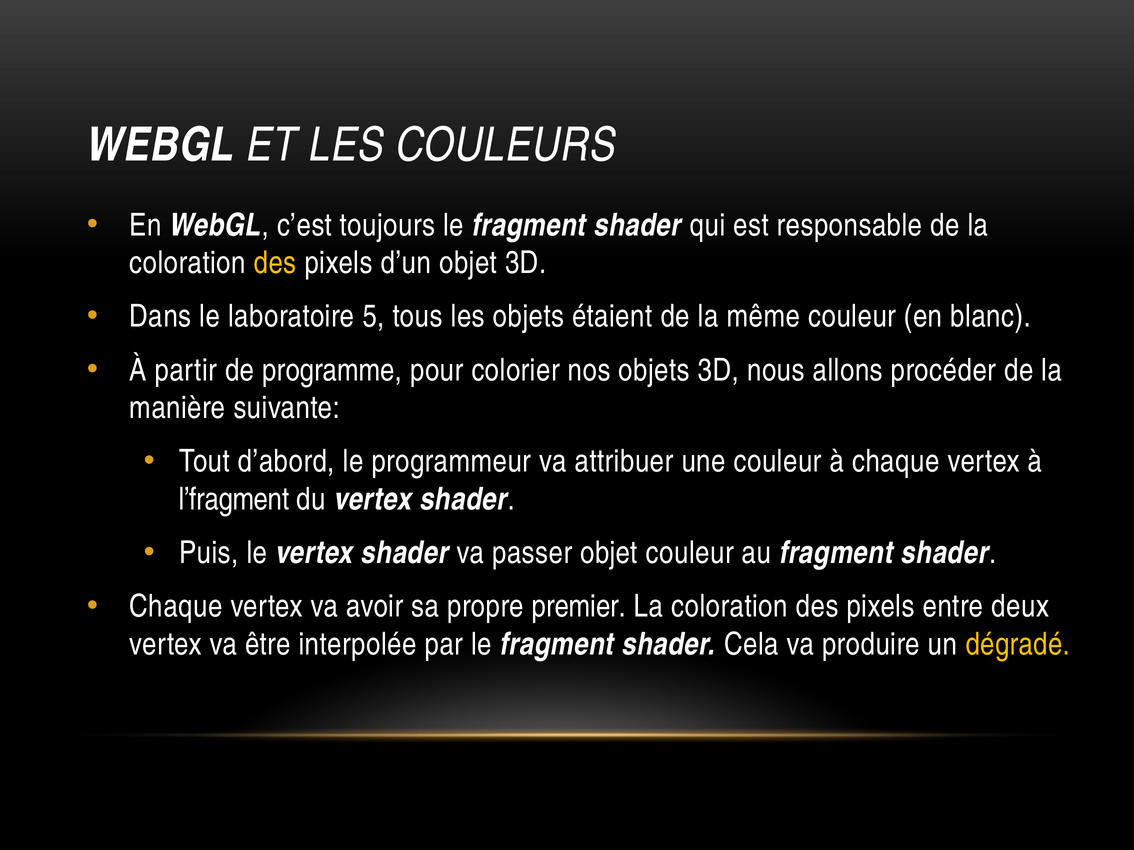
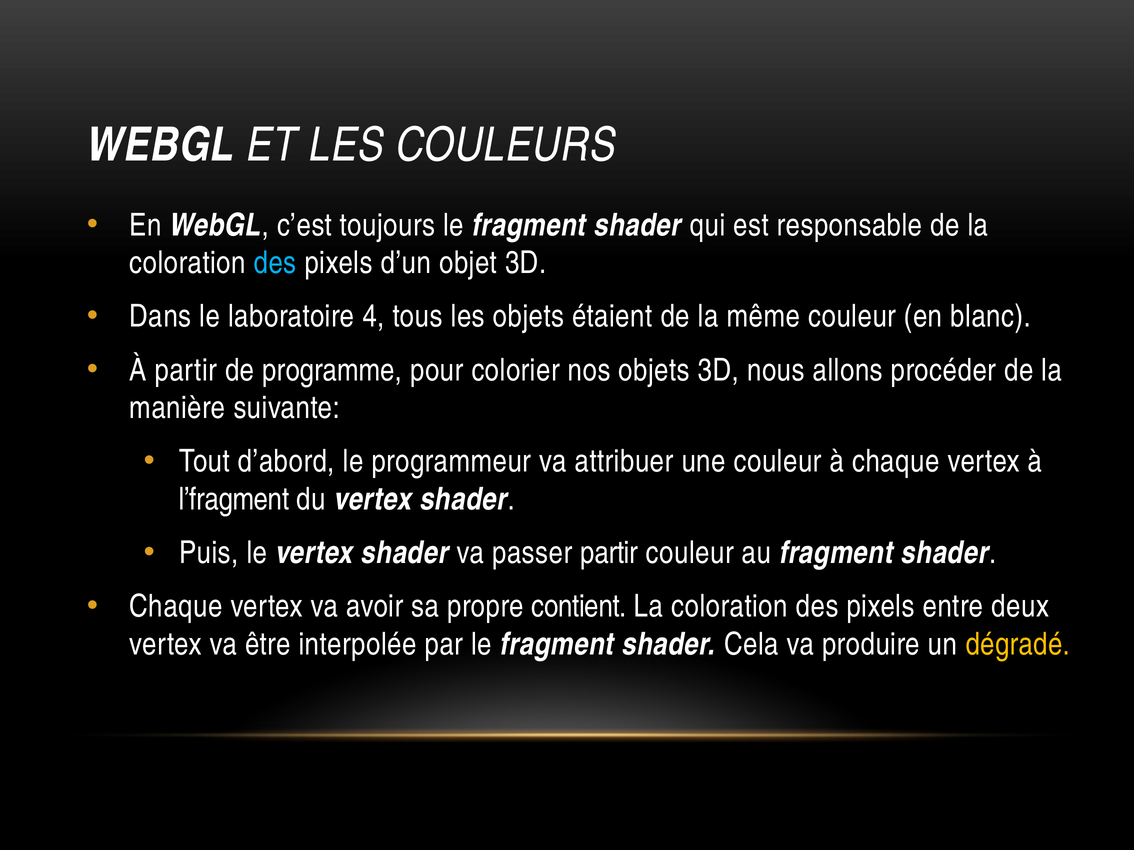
des colour: yellow -> light blue (275, 263)
5: 5 -> 4 (373, 317)
passer objet: objet -> partir (609, 553)
premier: premier -> contient (579, 607)
